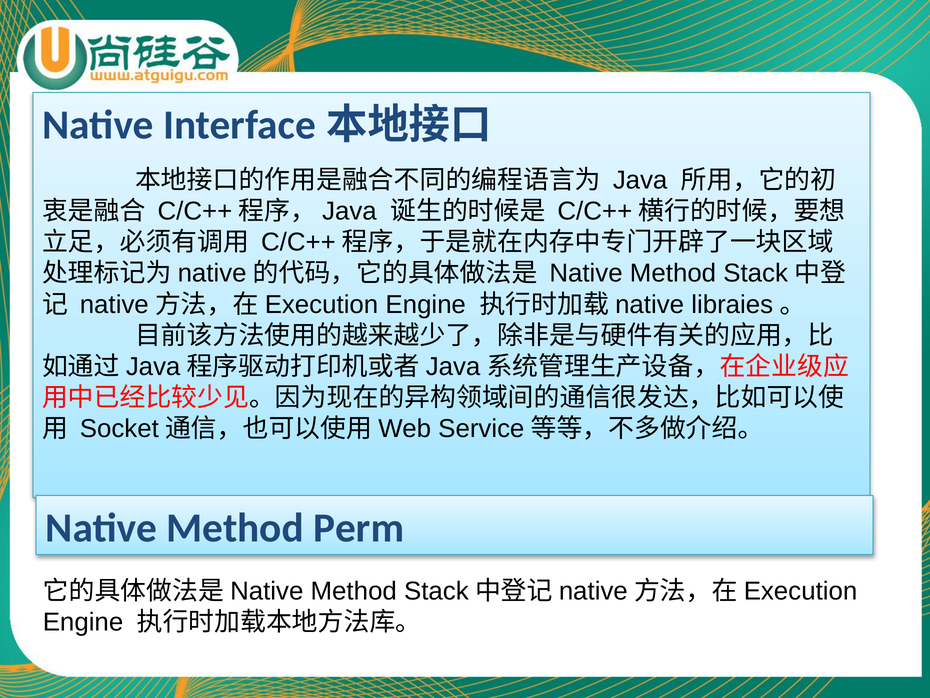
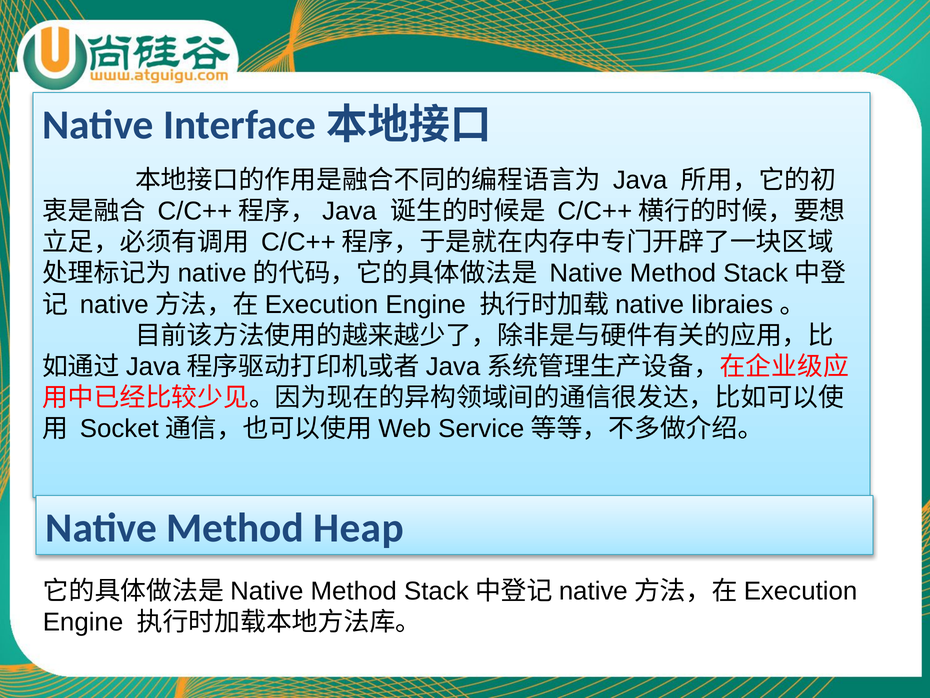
Perm: Perm -> Heap (359, 528)
